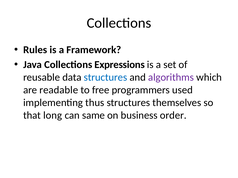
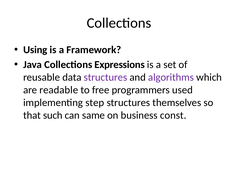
Rules: Rules -> Using (35, 50)
structures colour: blue -> purple (105, 77)
thus: thus -> step (95, 103)
long: long -> such (53, 116)
order: order -> const (173, 116)
